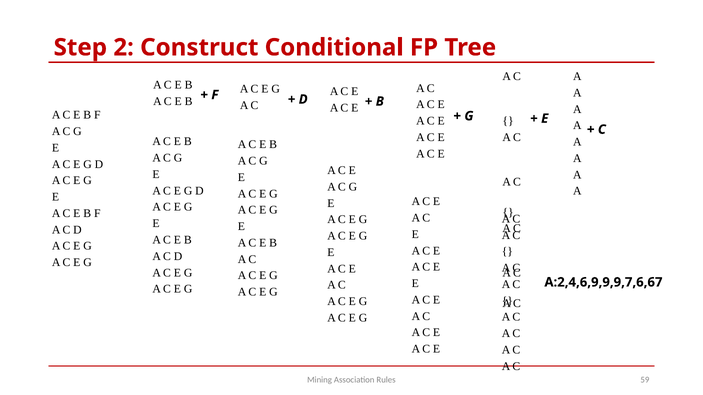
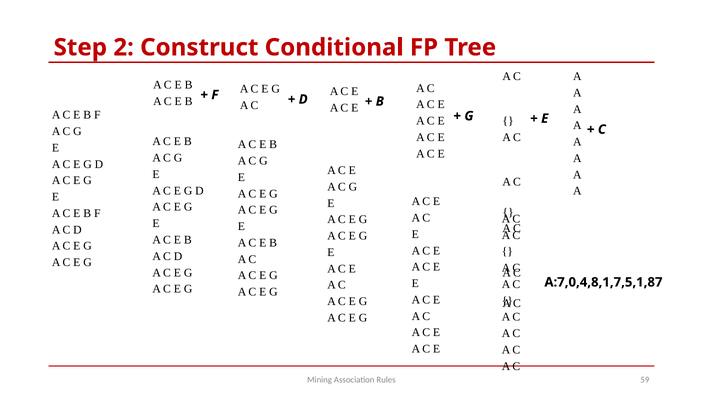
A:2,4,6,9,9,9,7,6,67: A:2,4,6,9,9,9,7,6,67 -> A:7,0,4,8,1,7,5,1,87 (603, 283)
